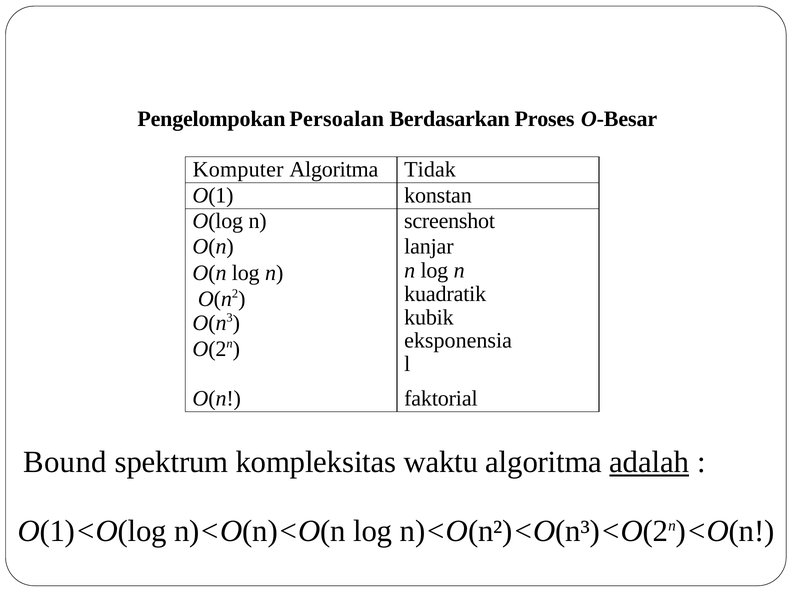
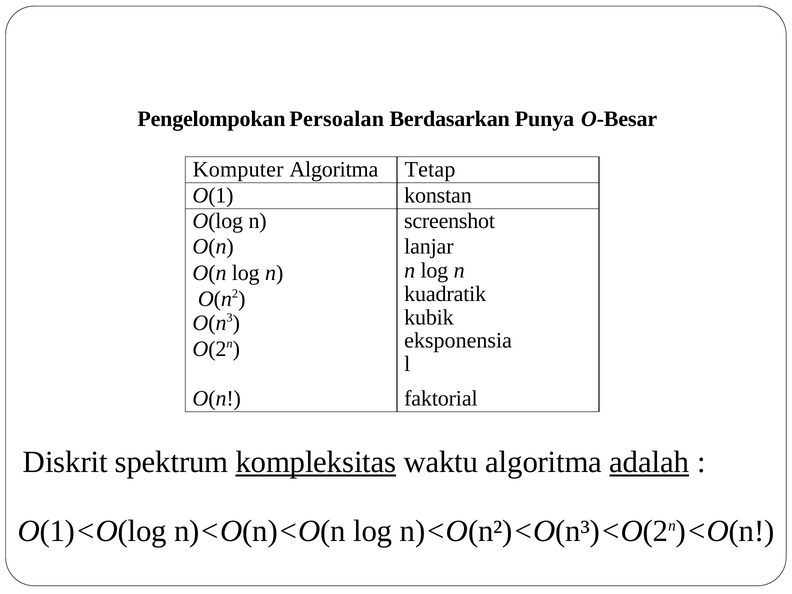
Proses: Proses -> Punya (545, 119)
Tidak: Tidak -> Tetap (430, 170)
Bound: Bound -> Diskrit (65, 462)
kompleksitas underline: none -> present (316, 462)
